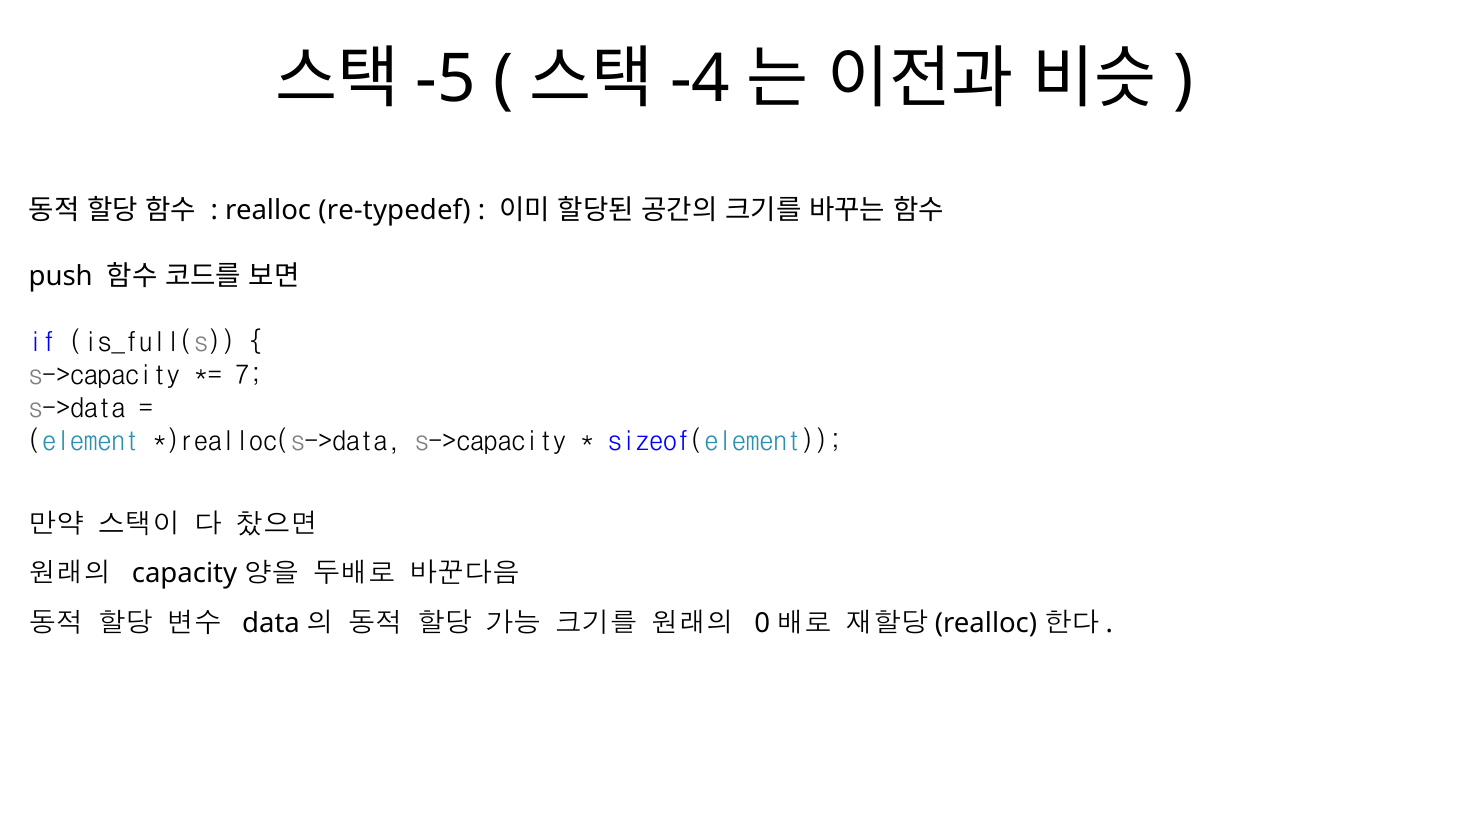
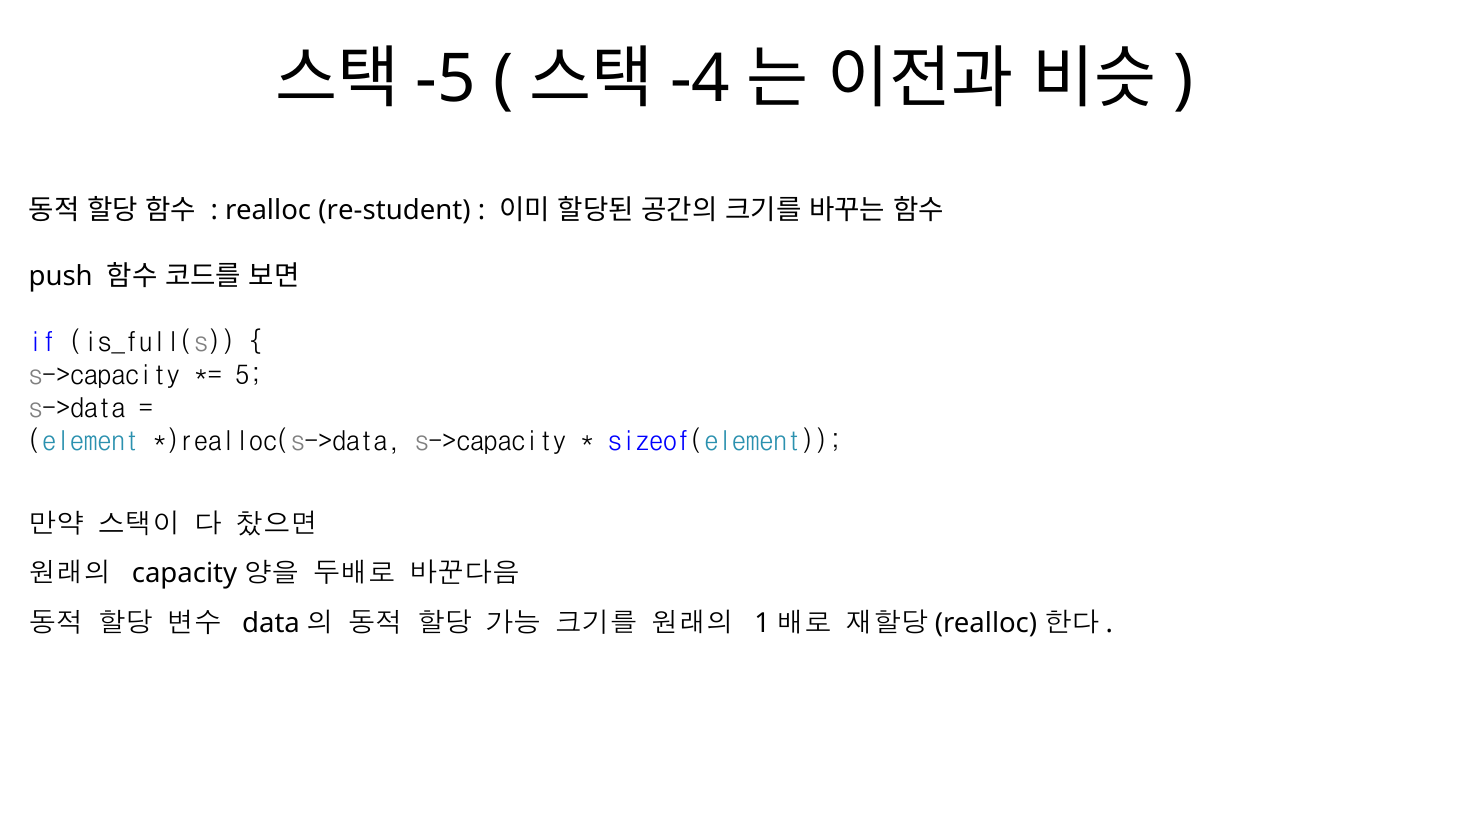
re-typedef: re-typedef -> re-student (395, 210)
7: 7 -> 5 (249, 376)
0: 0 -> 1 (762, 624)
